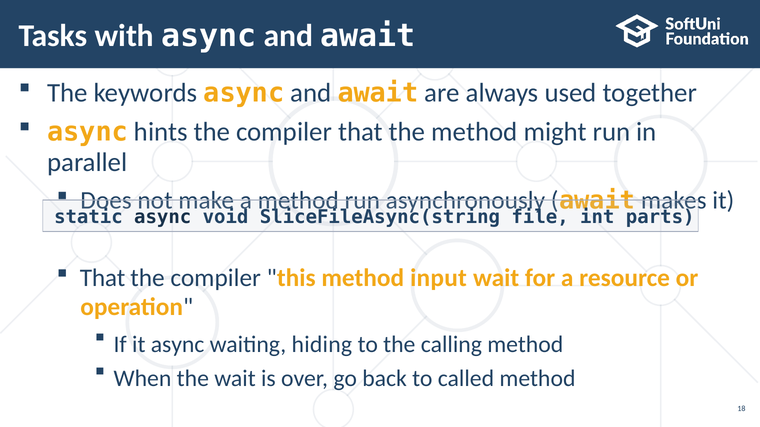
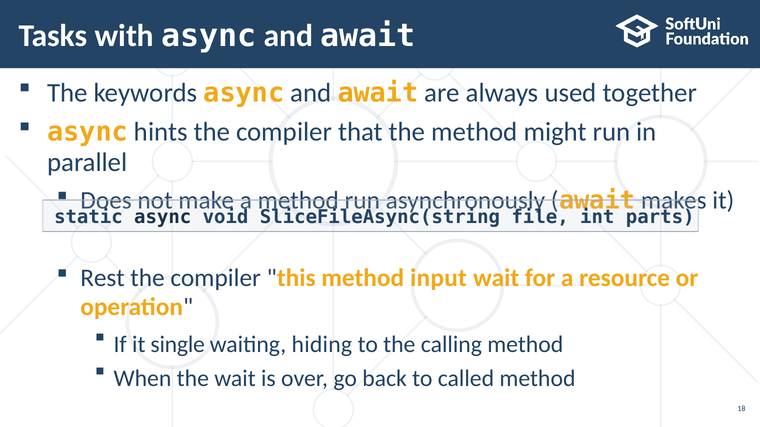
That: That -> Rest (102, 278)
it async: async -> single (178, 345)
